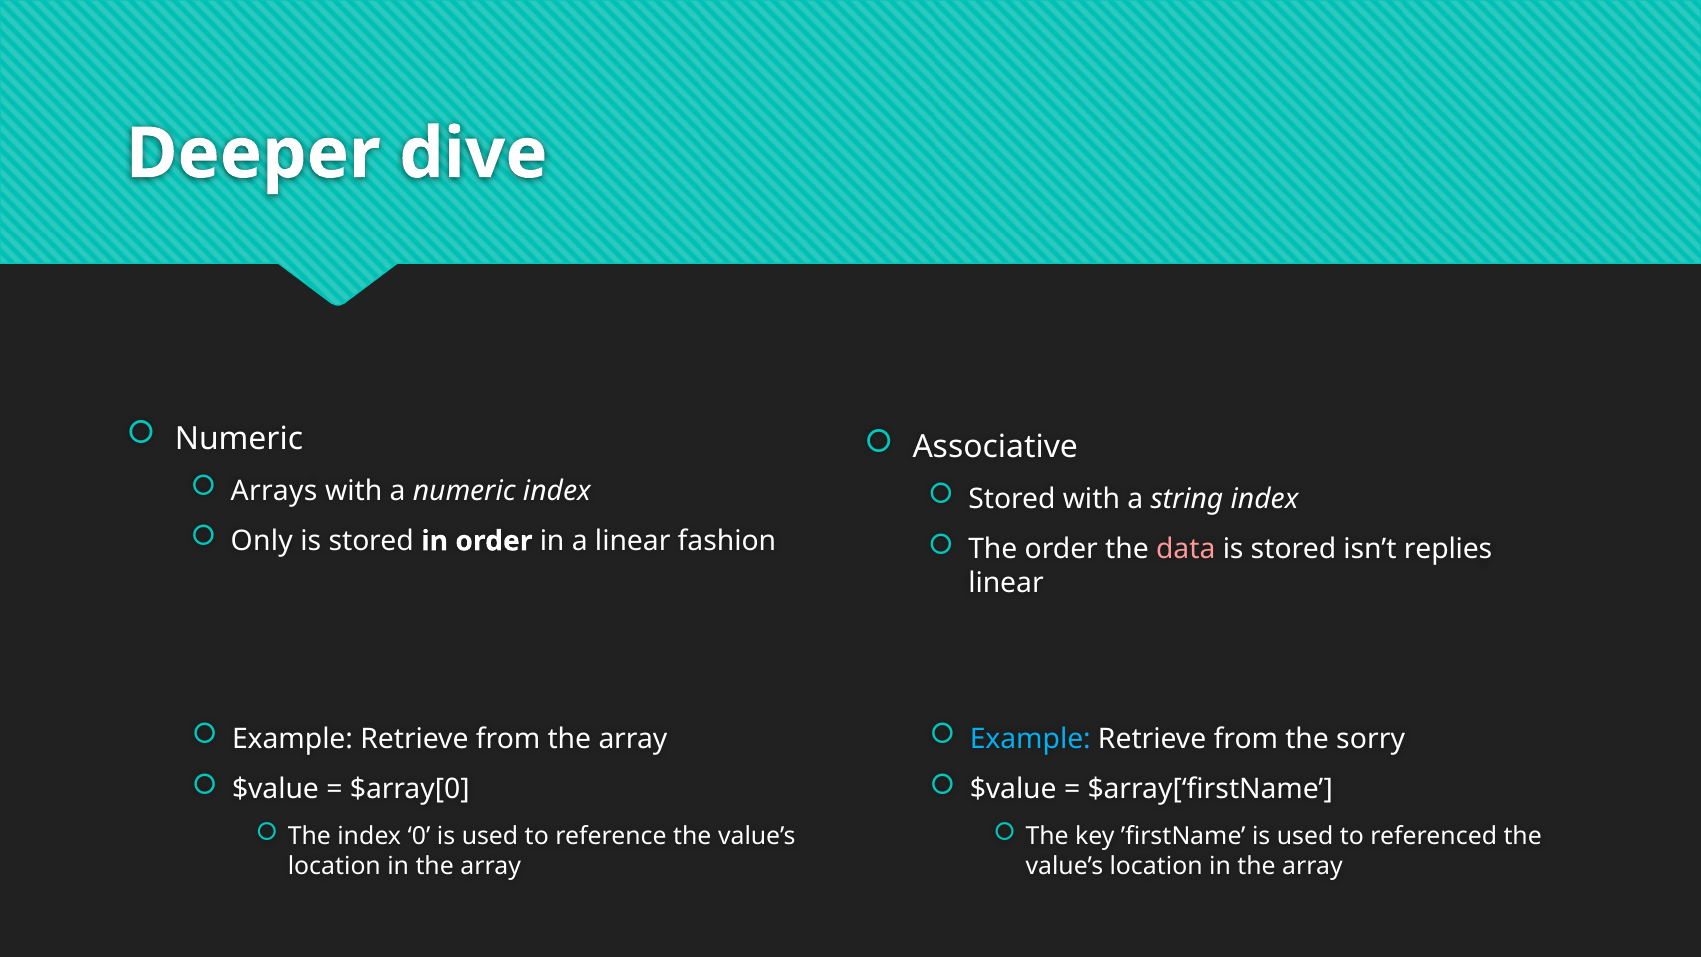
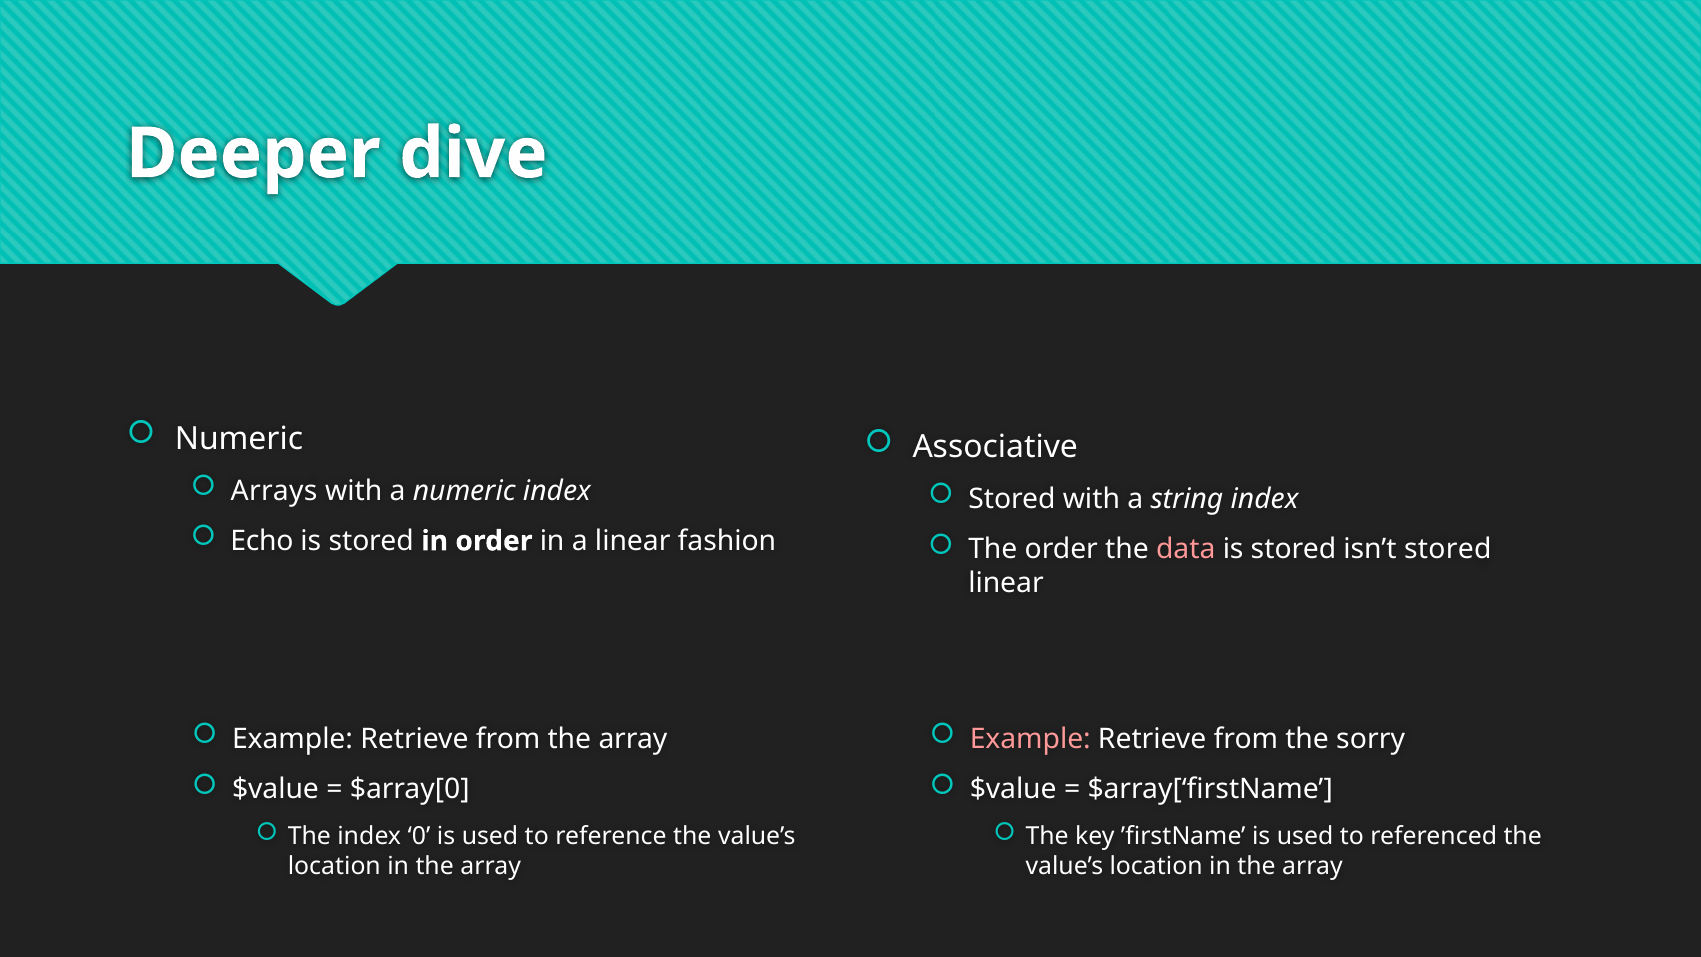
Only: Only -> Echo (262, 541)
isn’t replies: replies -> stored (1448, 549)
Example colour: light blue -> pink (1030, 739)
